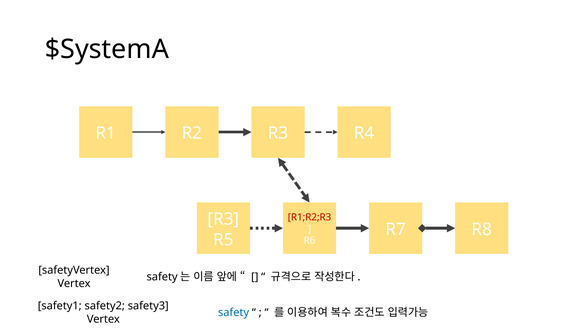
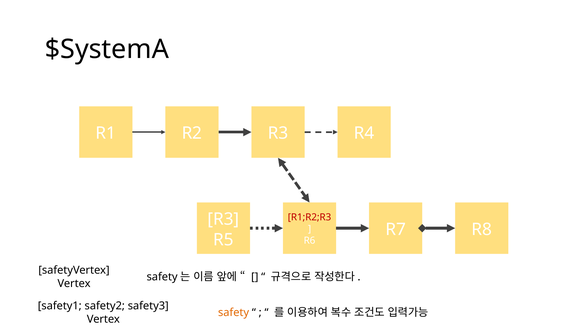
safety colour: blue -> orange (234, 312)
